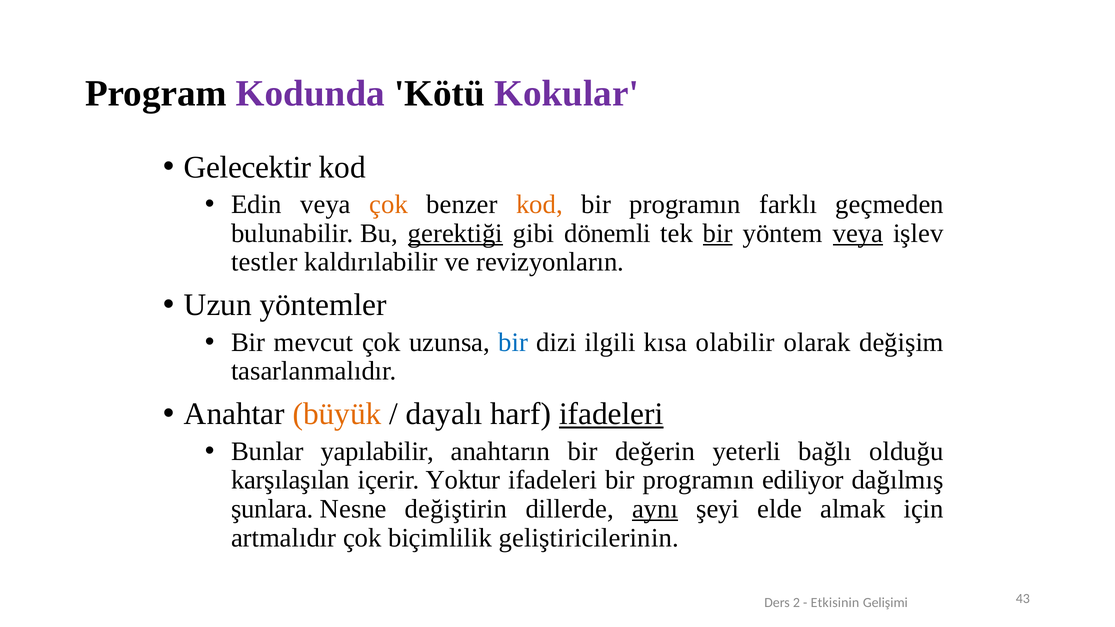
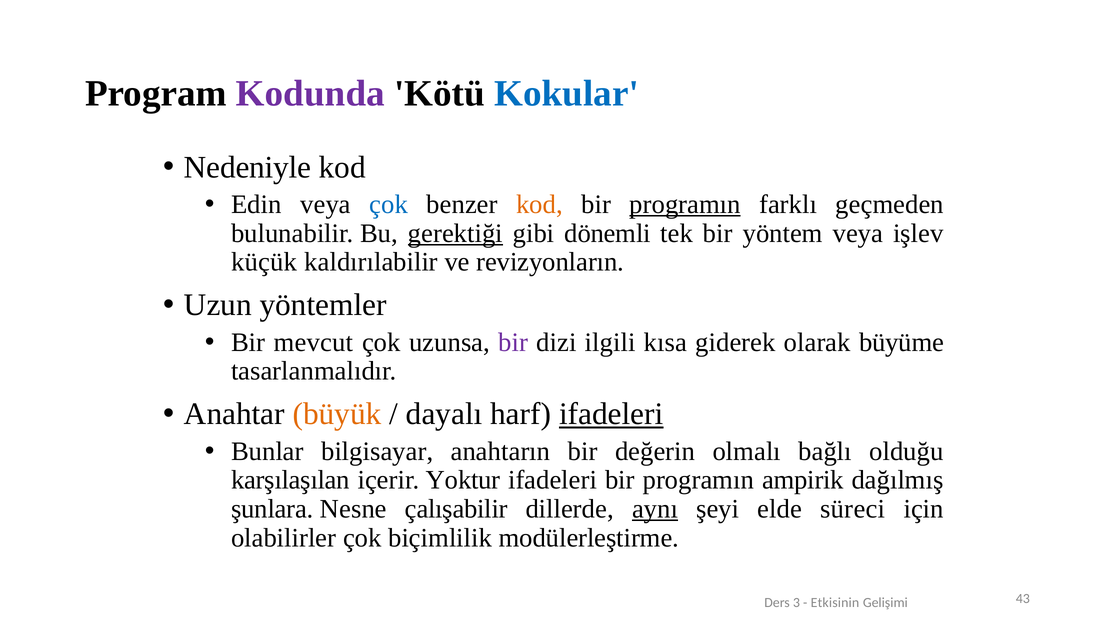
Kokular colour: purple -> blue (567, 94)
Gelecektir: Gelecektir -> Nedeniyle (248, 167)
çok colour: orange -> blue (389, 204)
programın underline: none -> present (685, 204)
bir underline: present -> none (718, 233)
veya underline: present -> none (858, 233)
testler: testler -> küçük (264, 262)
bir colour: blue -> purple (513, 342)
olabilir: olabilir -> giderek (735, 342)
değişim: değişim -> büyüme (902, 342)
yapılabilir: yapılabilir -> bilgisayar (377, 451)
yeterli: yeterli -> olmalı (747, 451)
ediliyor: ediliyor -> ampirik (803, 480)
değiştirin: değiştirin -> çalışabilir (456, 509)
almak: almak -> süreci (853, 509)
artmalıdır: artmalıdır -> olabilirler (284, 538)
geliştiricilerinin: geliştiricilerinin -> modülerleştirme (589, 538)
2: 2 -> 3 (796, 603)
